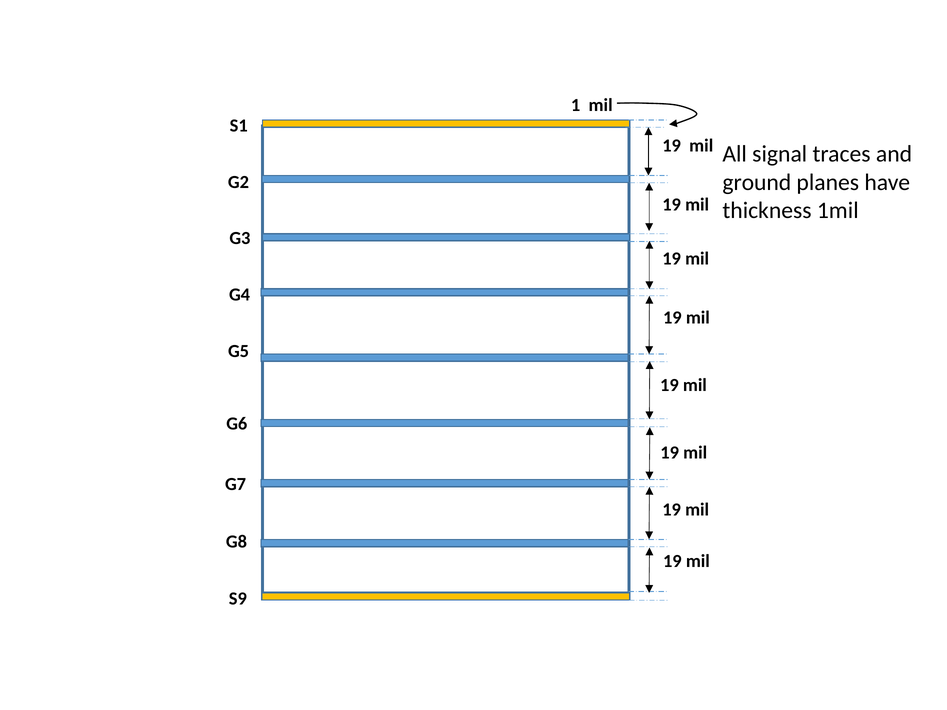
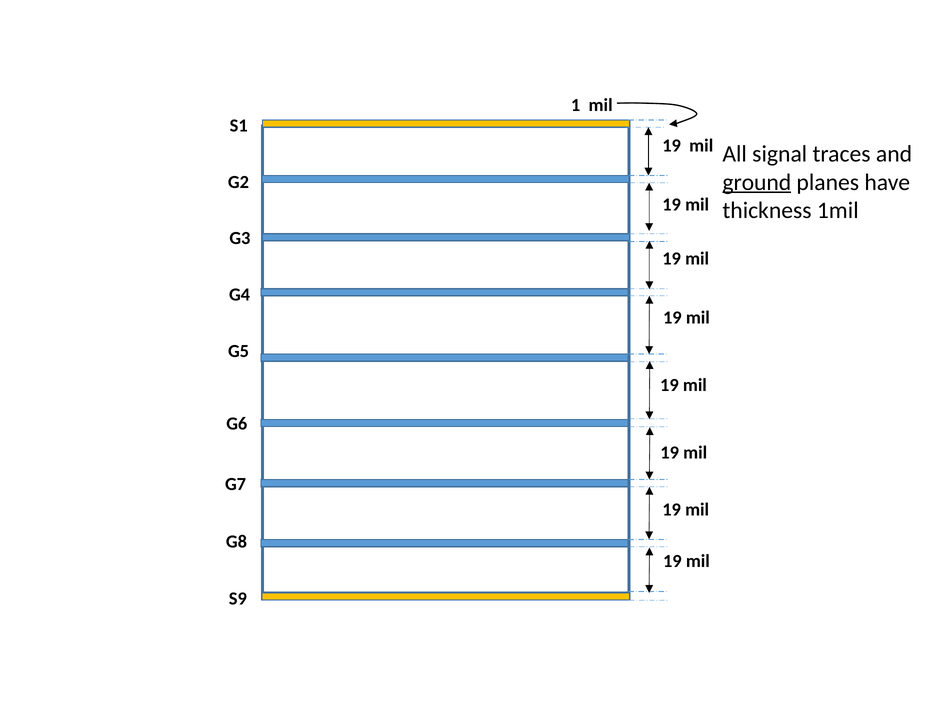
ground underline: none -> present (757, 182)
